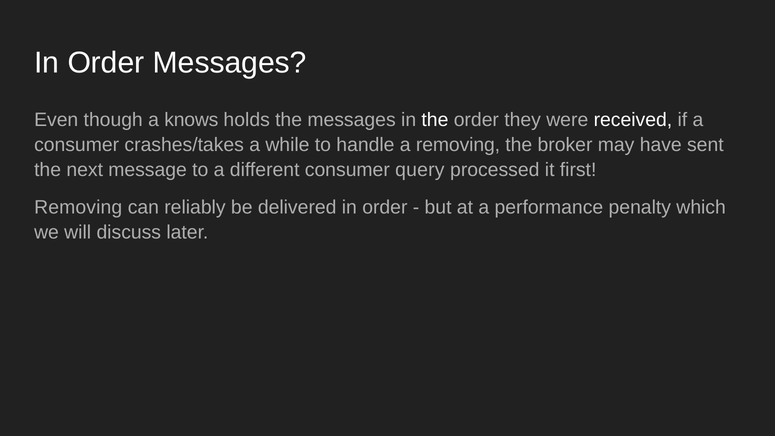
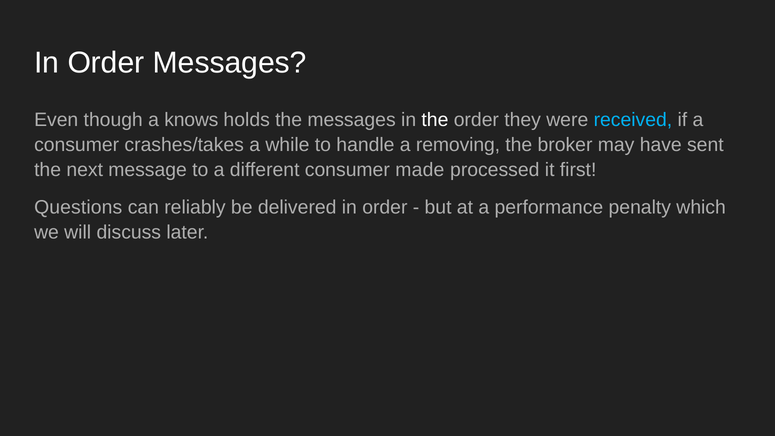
received colour: white -> light blue (633, 120)
query: query -> made (420, 170)
Removing: Removing -> Questions (78, 208)
